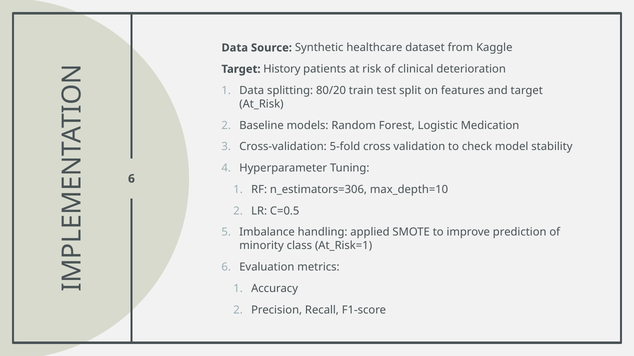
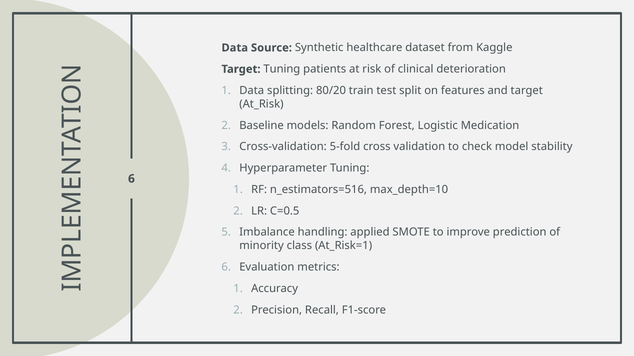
Target History: History -> Tuning (282, 69)
n_estimators=306: n_estimators=306 -> n_estimators=516 (318, 190)
